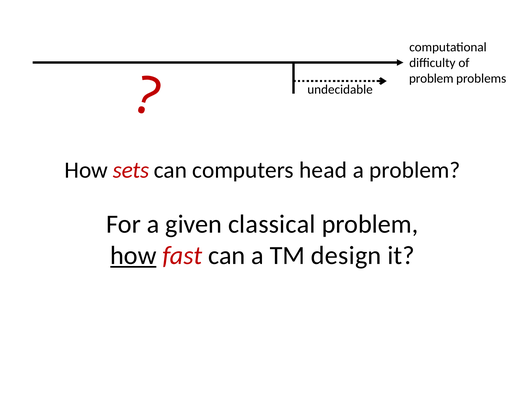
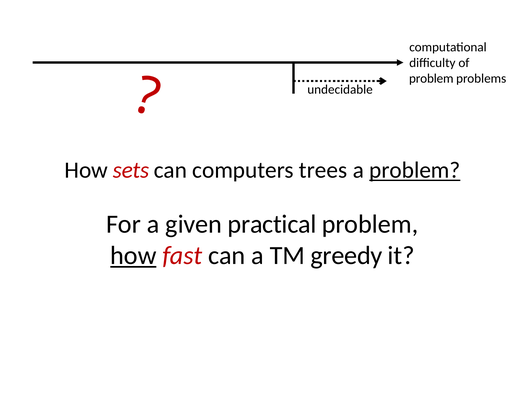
head: head -> trees (323, 171)
problem underline: none -> present (415, 171)
classical: classical -> practical (272, 225)
design: design -> greedy (346, 256)
